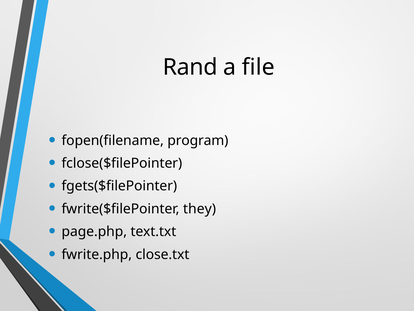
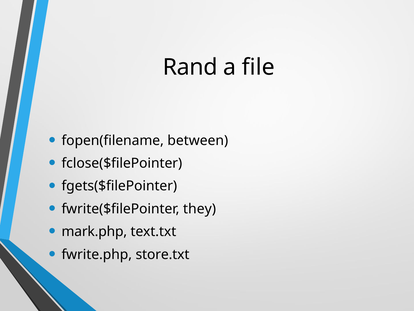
program: program -> between (198, 140)
page.php: page.php -> mark.php (94, 231)
close.txt: close.txt -> store.txt (163, 254)
